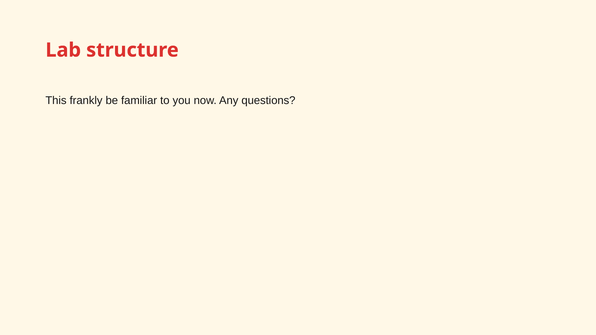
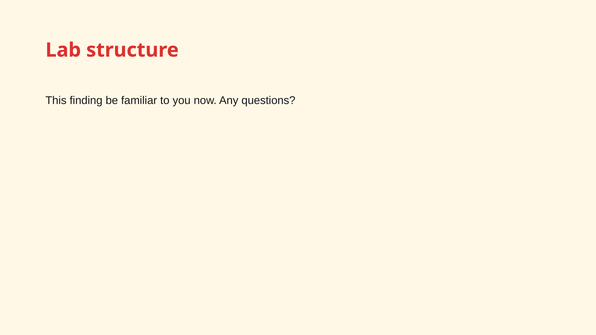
frankly: frankly -> finding (86, 100)
